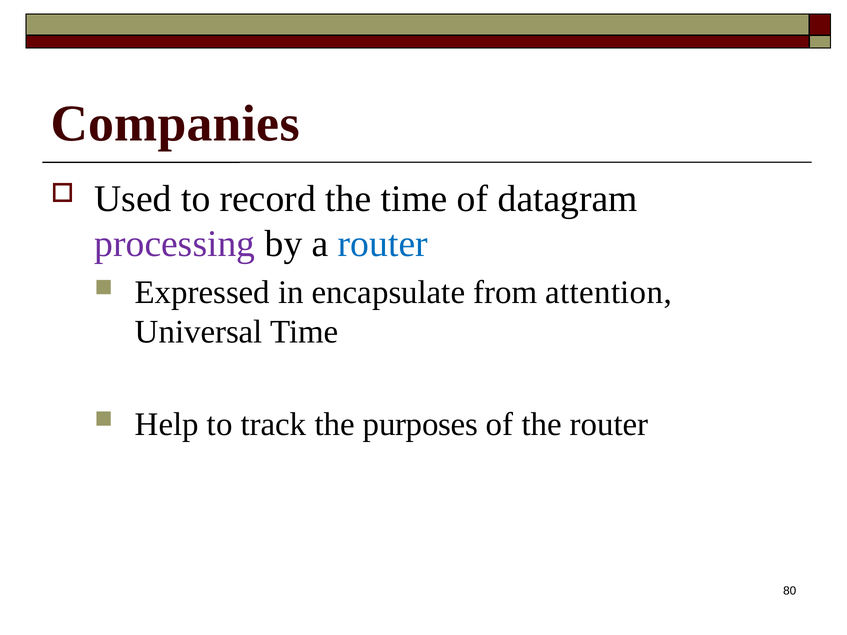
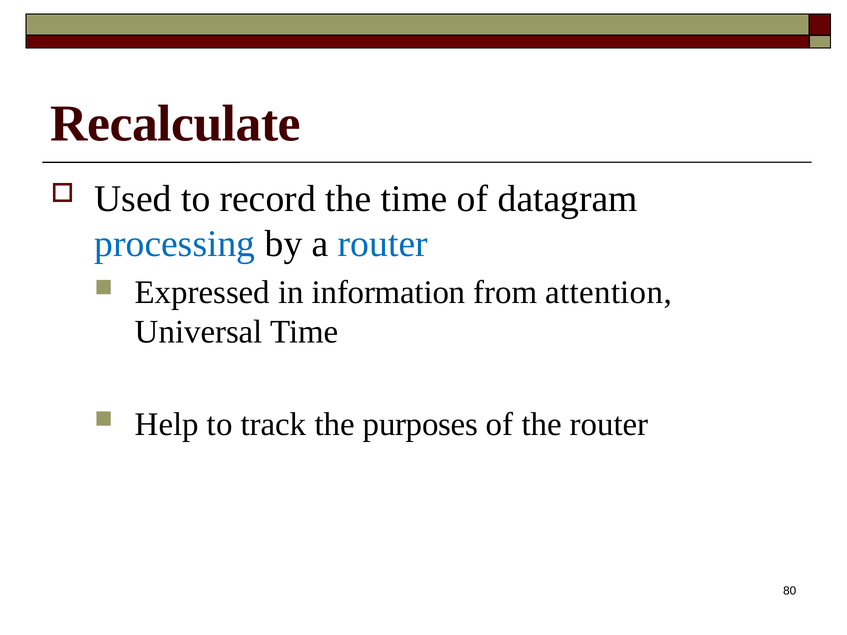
Companies: Companies -> Recalculate (176, 124)
processing colour: purple -> blue (175, 244)
encapsulate: encapsulate -> information (389, 293)
